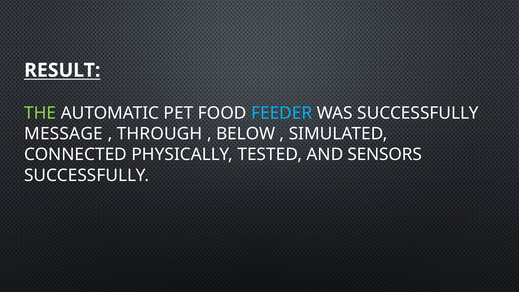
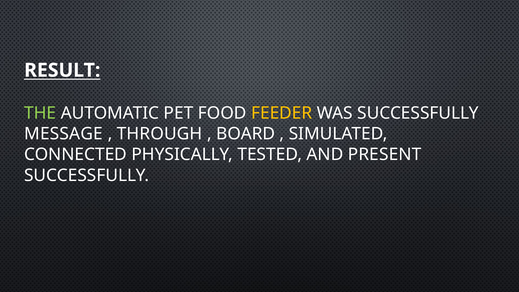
FEEDER colour: light blue -> yellow (282, 113)
BELOW: BELOW -> BOARD (246, 134)
SENSORS: SENSORS -> PRESENT (385, 155)
